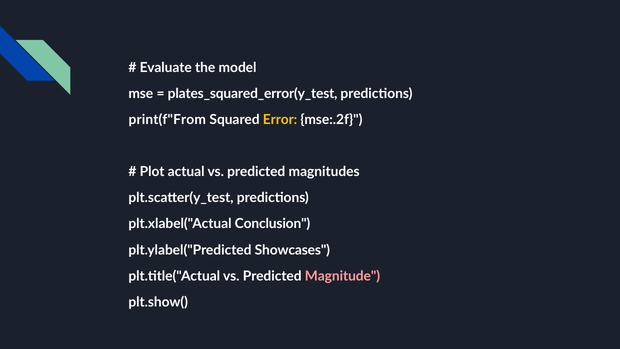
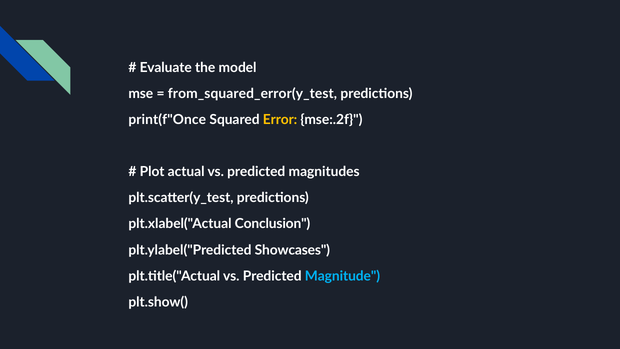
plates_squared_error(y_test: plates_squared_error(y_test -> from_squared_error(y_test (252, 94)
print(f"From: print(f"From -> print(f"Once (167, 120)
Magnitude colour: pink -> light blue (342, 276)
